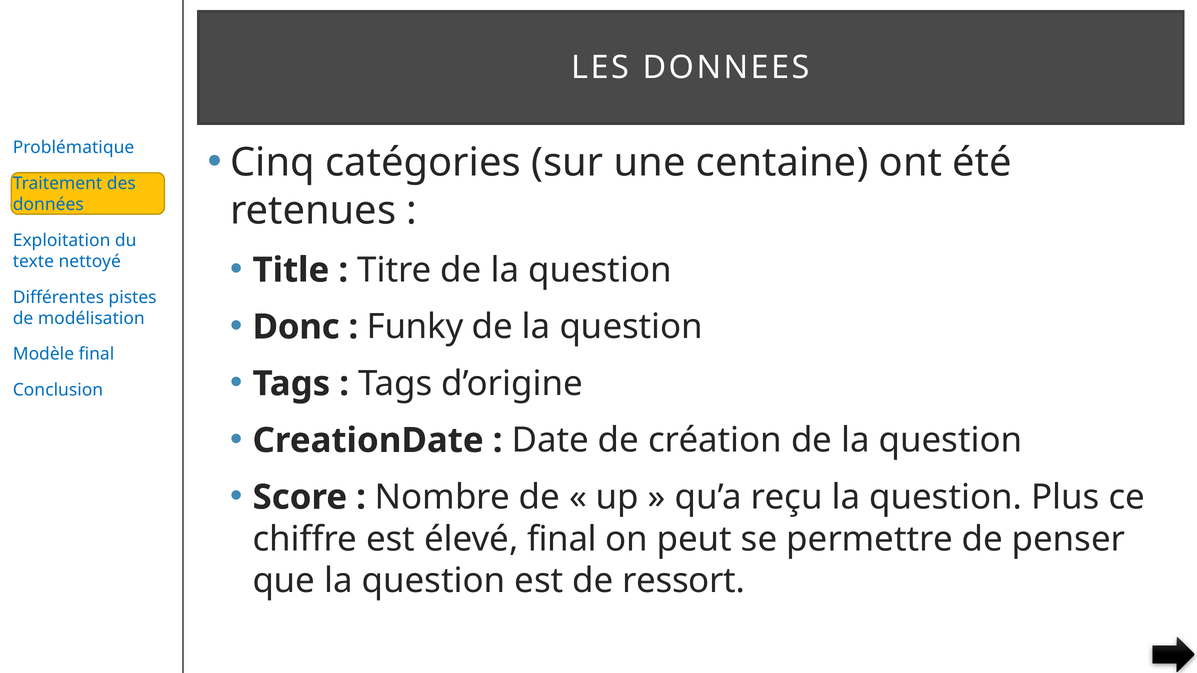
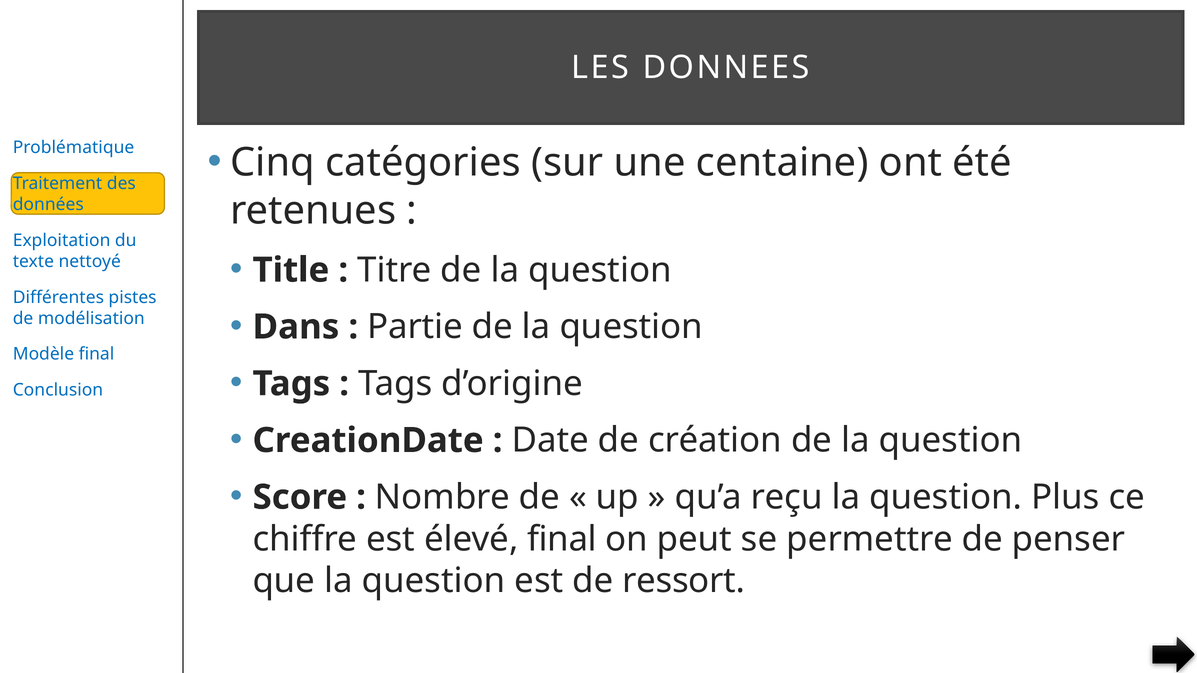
Donc: Donc -> Dans (296, 327)
Funky: Funky -> Partie (415, 327)
